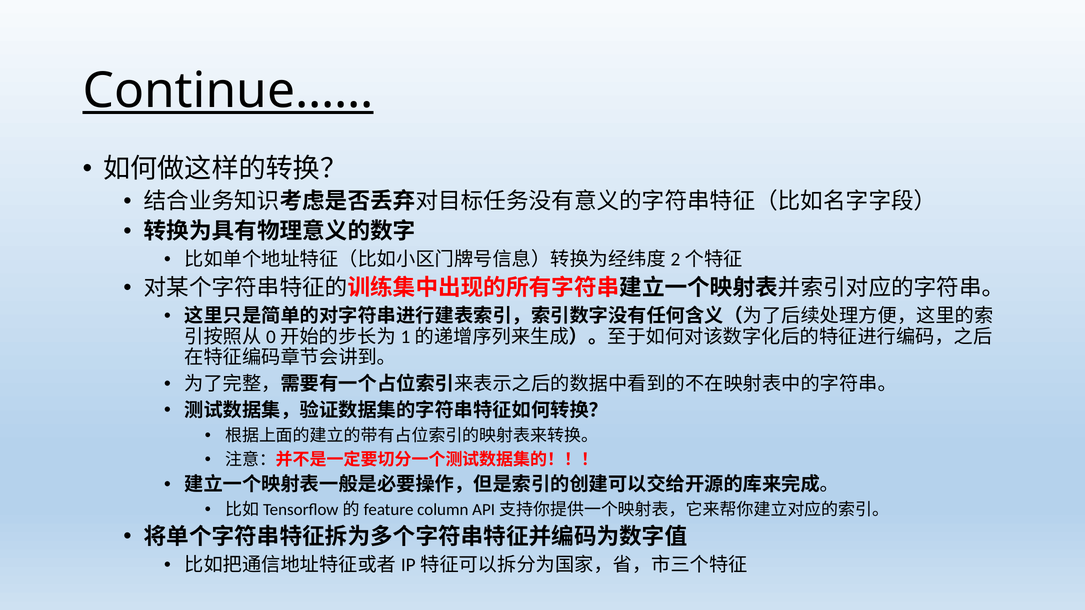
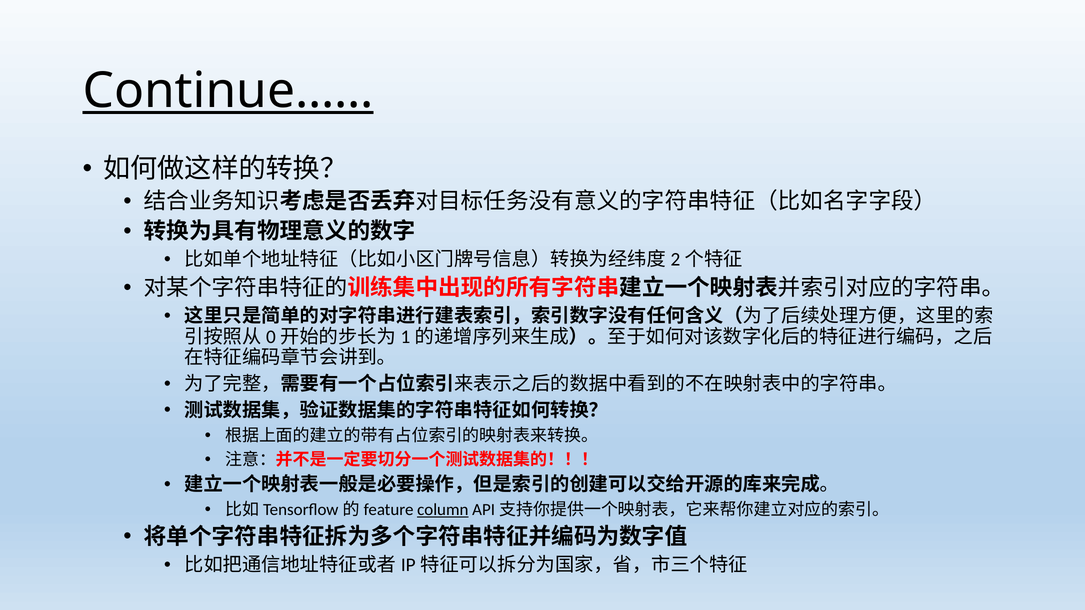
column underline: none -> present (443, 510)
